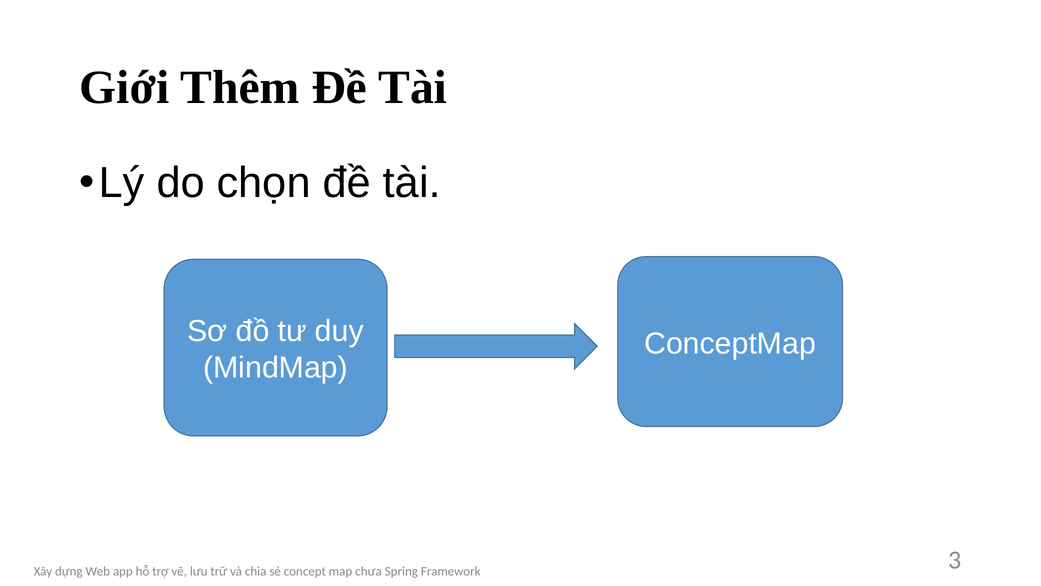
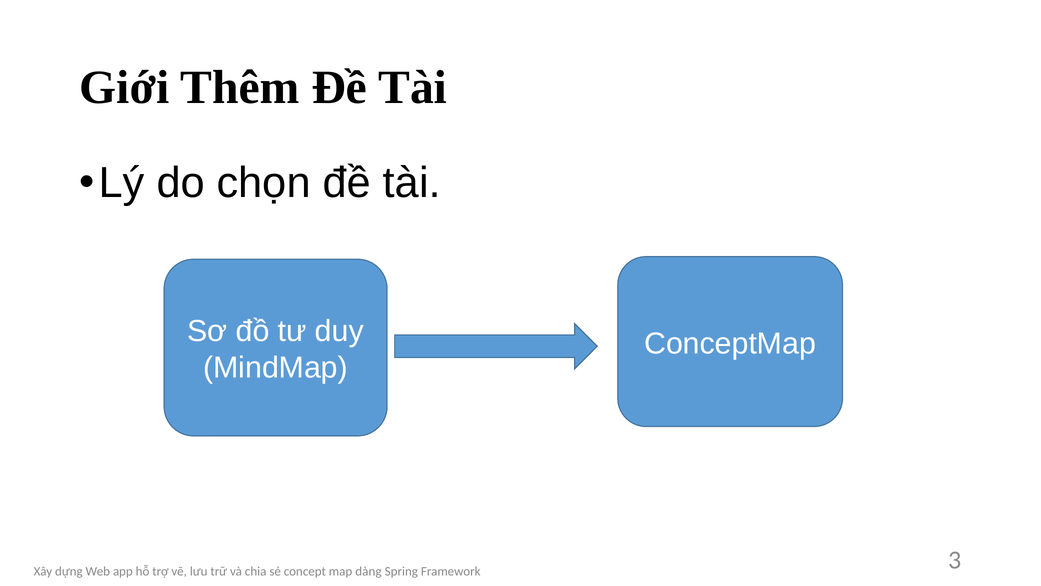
chưa: chưa -> dàng (368, 571)
